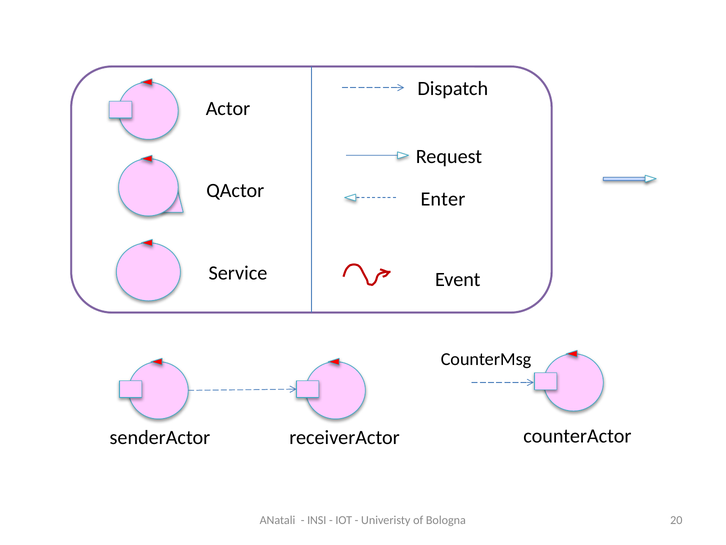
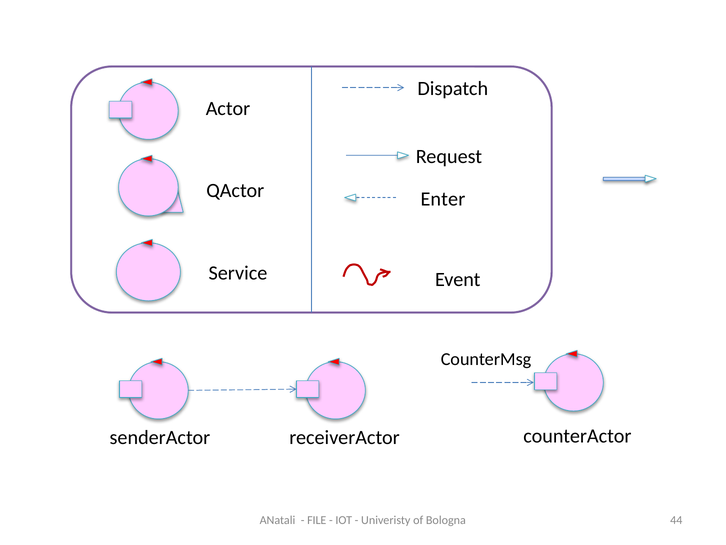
INSI: INSI -> FILE (317, 520)
20: 20 -> 44 (676, 520)
